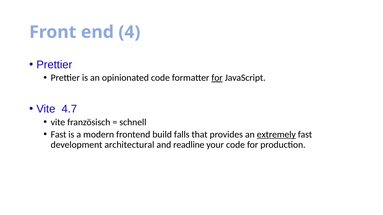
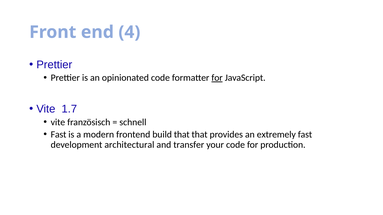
4.7: 4.7 -> 1.7 (69, 109)
build falls: falls -> that (182, 135)
extremely underline: present -> none (276, 135)
readline: readline -> transfer (189, 145)
